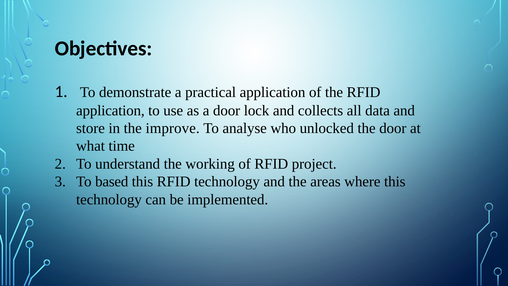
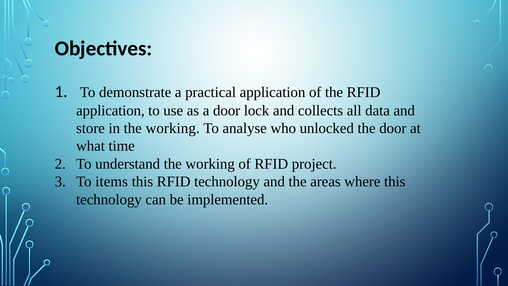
in the improve: improve -> working (173, 128)
based: based -> items (112, 182)
